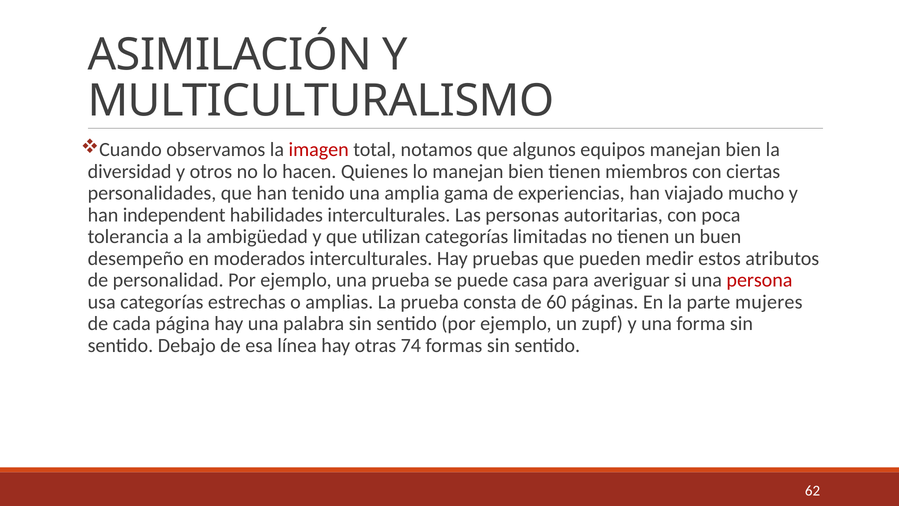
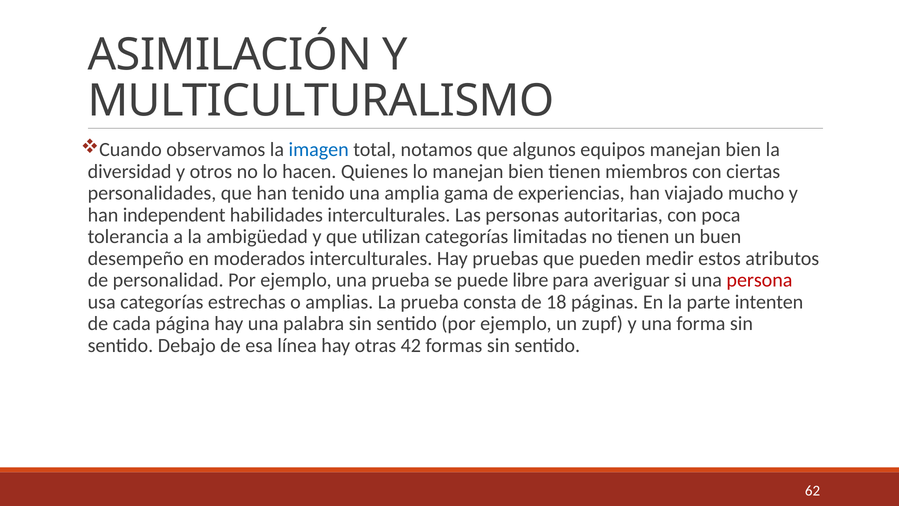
imagen colour: red -> blue (319, 150)
casa: casa -> libre (530, 280)
60: 60 -> 18 (556, 302)
mujeres: mujeres -> intenten (769, 302)
74: 74 -> 42 (411, 345)
